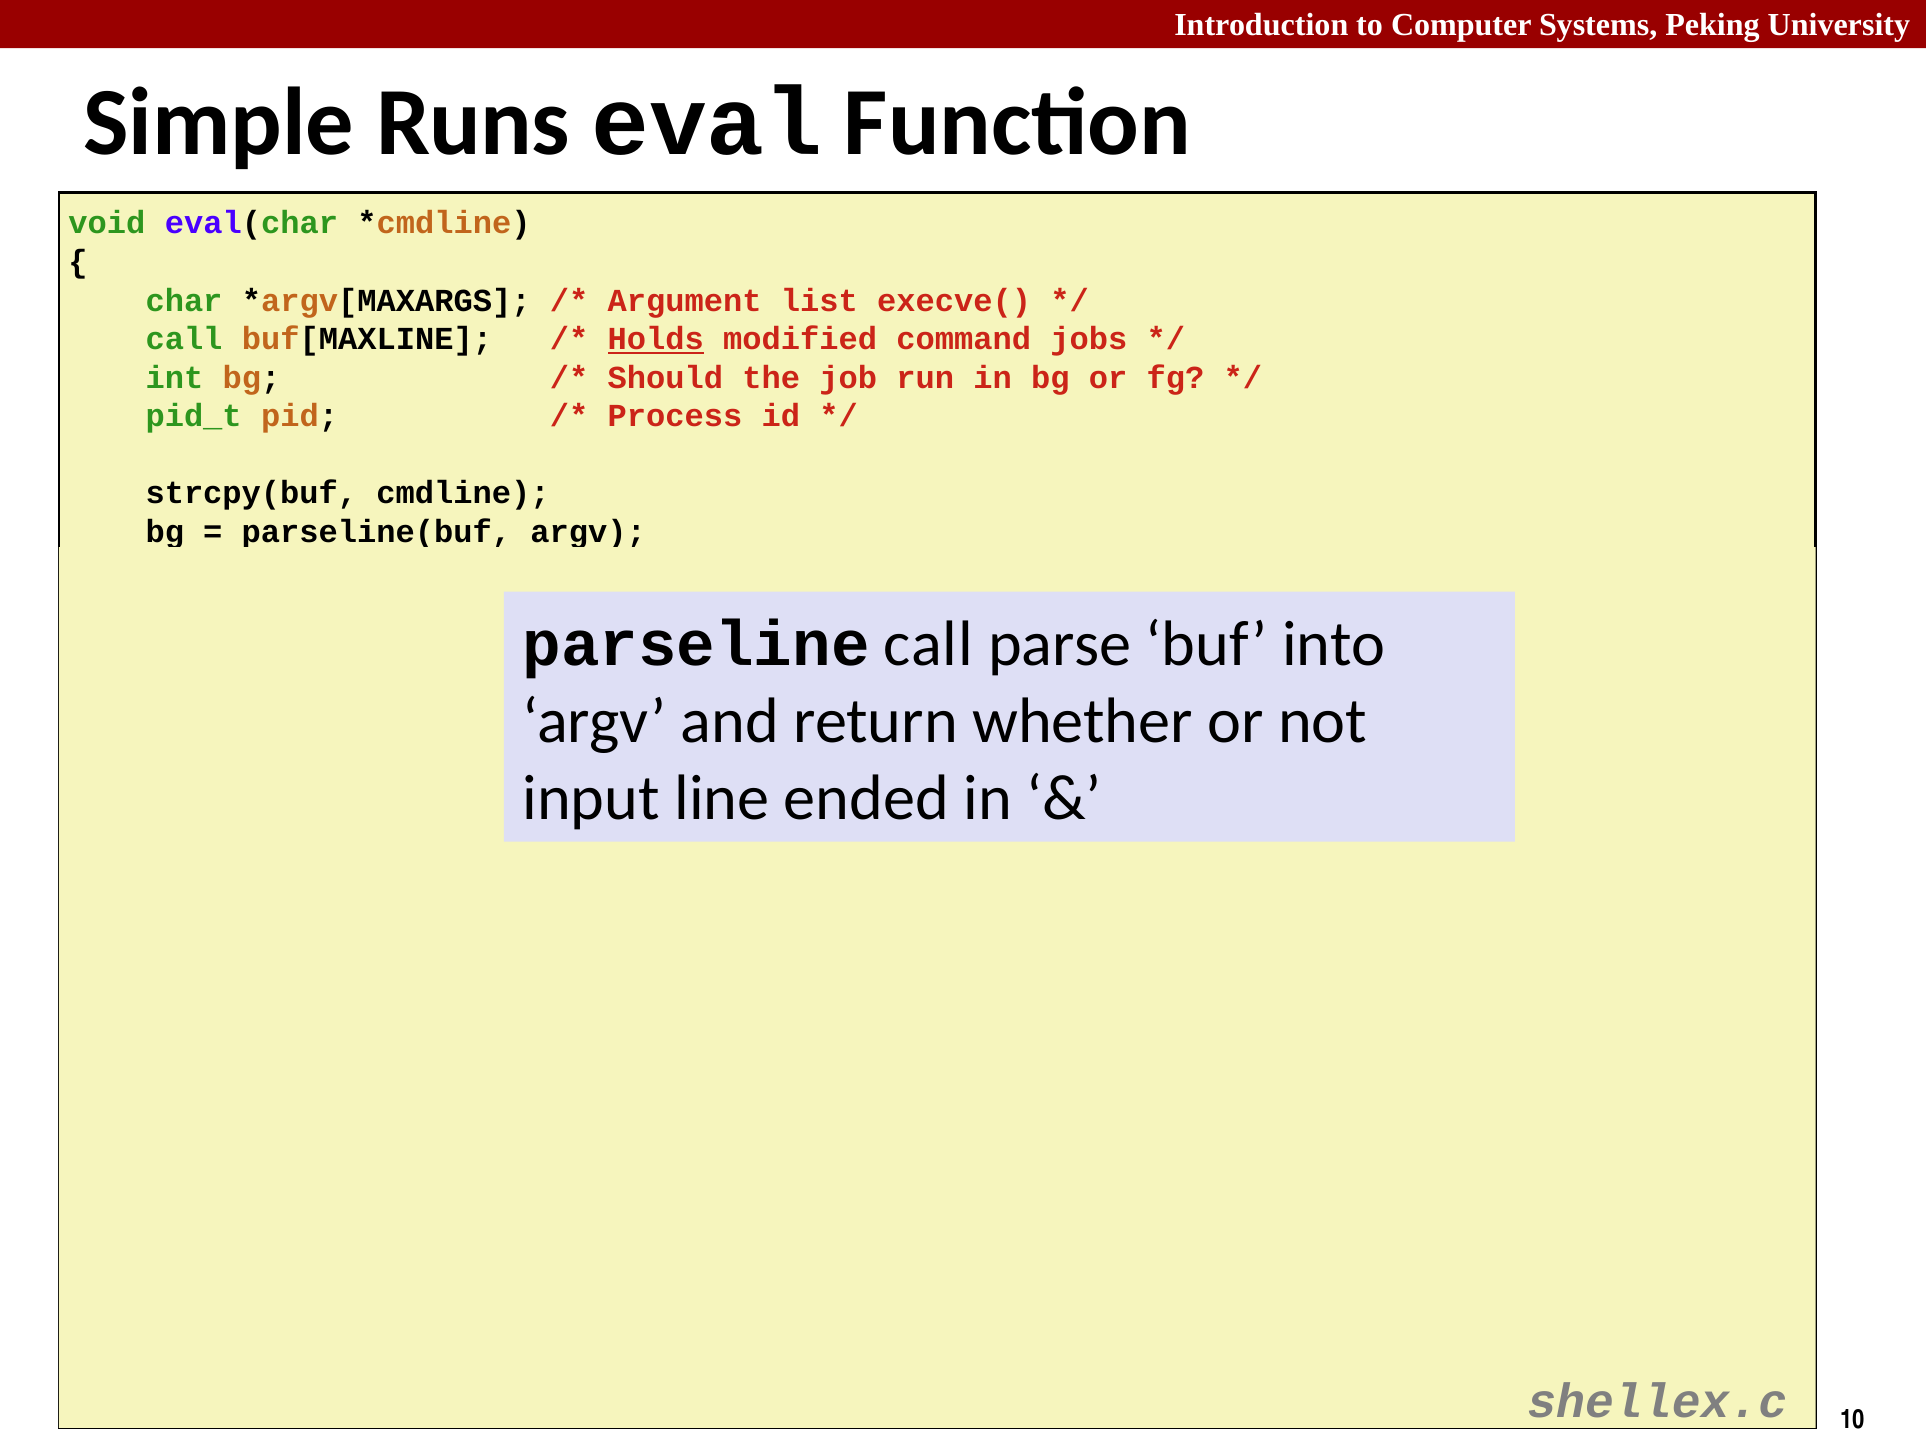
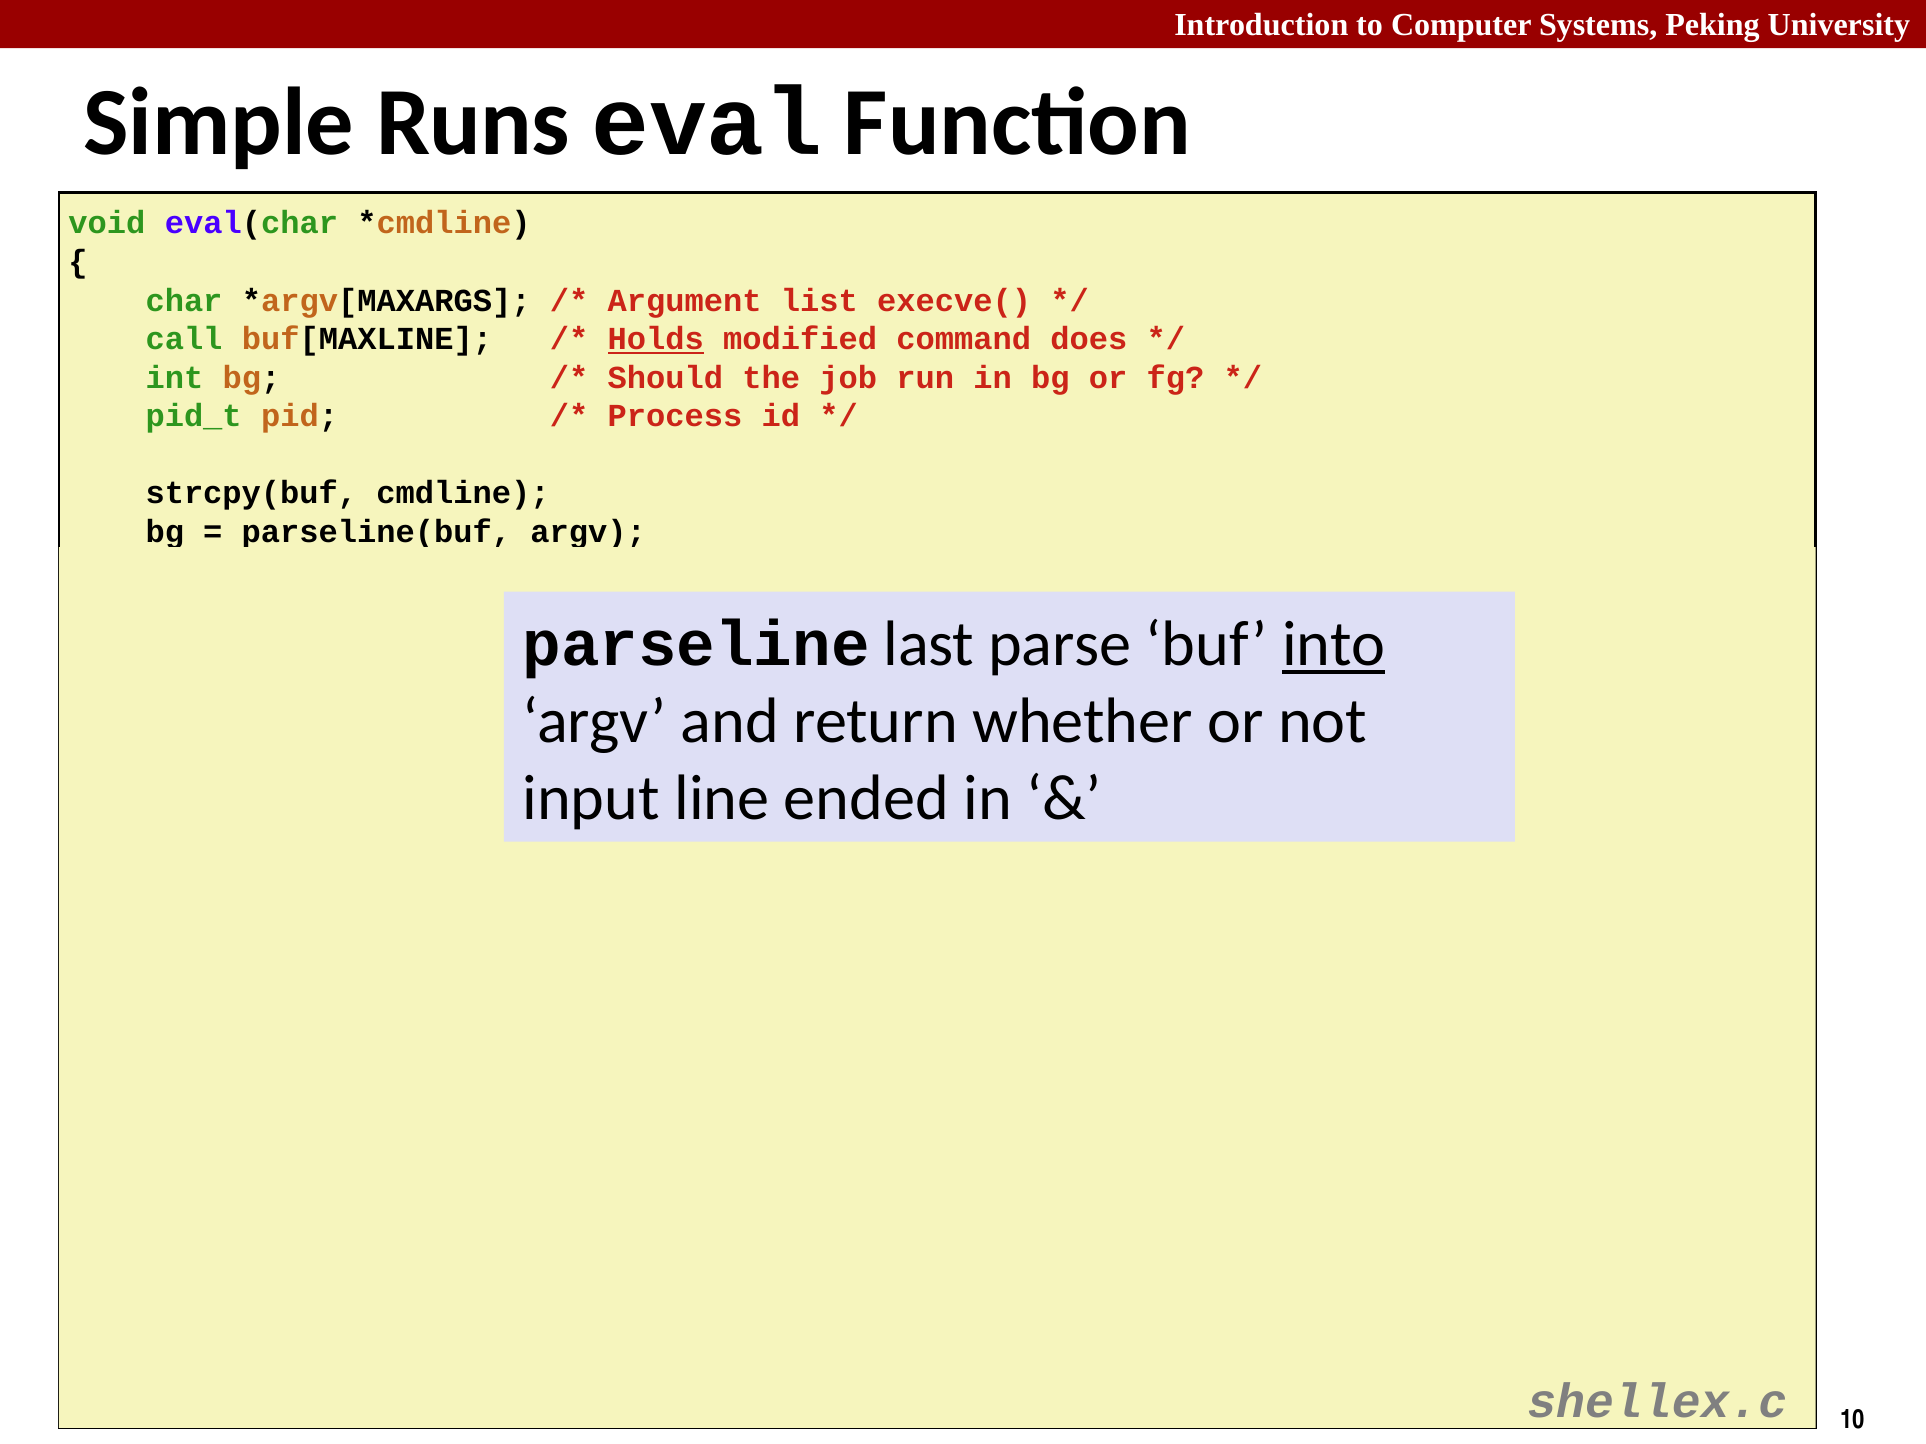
jobs: jobs -> does (1089, 339)
parseline call: call -> last (929, 644)
into underline: none -> present (1334, 644)
